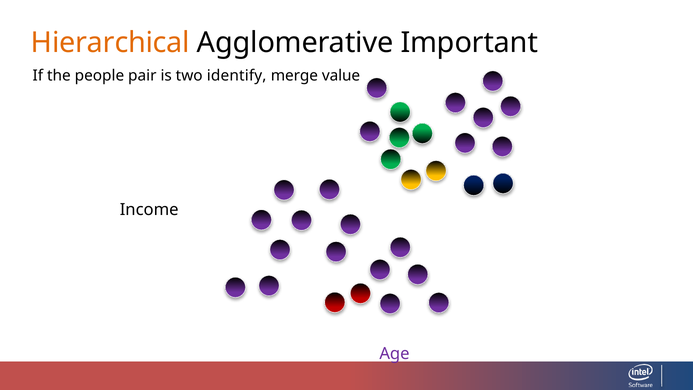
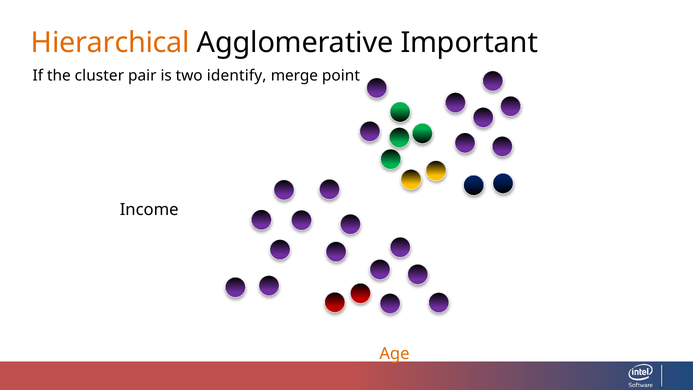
people: people -> cluster (99, 76)
value: value -> point (341, 76)
Age colour: purple -> orange (394, 353)
